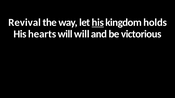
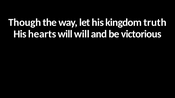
Revival: Revival -> Though (25, 23)
his underline: present -> none (98, 23)
holds: holds -> truth (155, 23)
